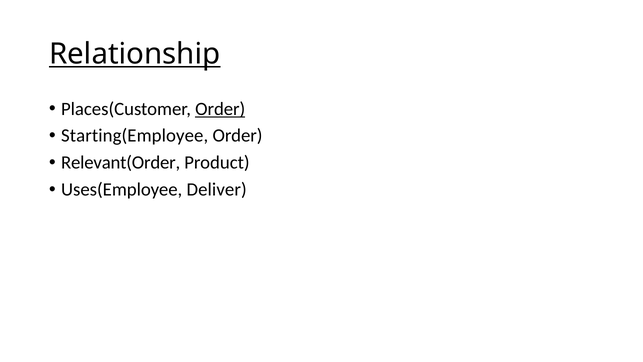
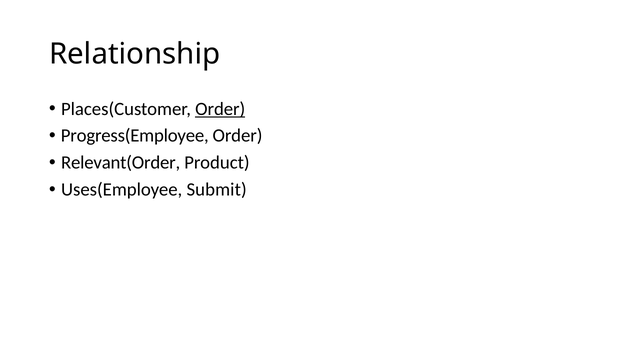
Relationship underline: present -> none (135, 54)
Starting(Employee: Starting(Employee -> Progress(Employee (135, 136)
Deliver: Deliver -> Submit (217, 190)
